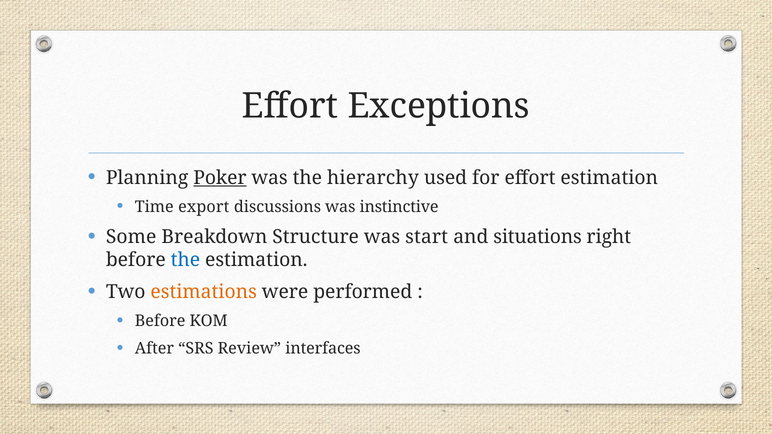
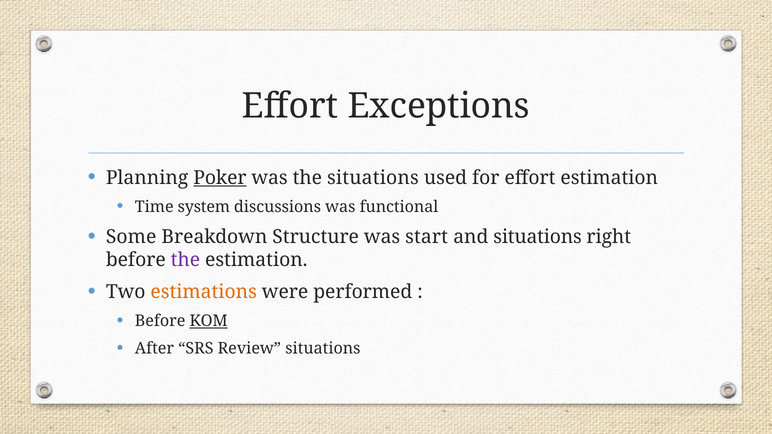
the hierarchy: hierarchy -> situations (373, 178)
export: export -> system (204, 207)
instinctive: instinctive -> functional (399, 207)
the colour: blue -> purple (185, 260)
KOM underline: none -> present (209, 321)
Review interfaces: interfaces -> situations (323, 348)
